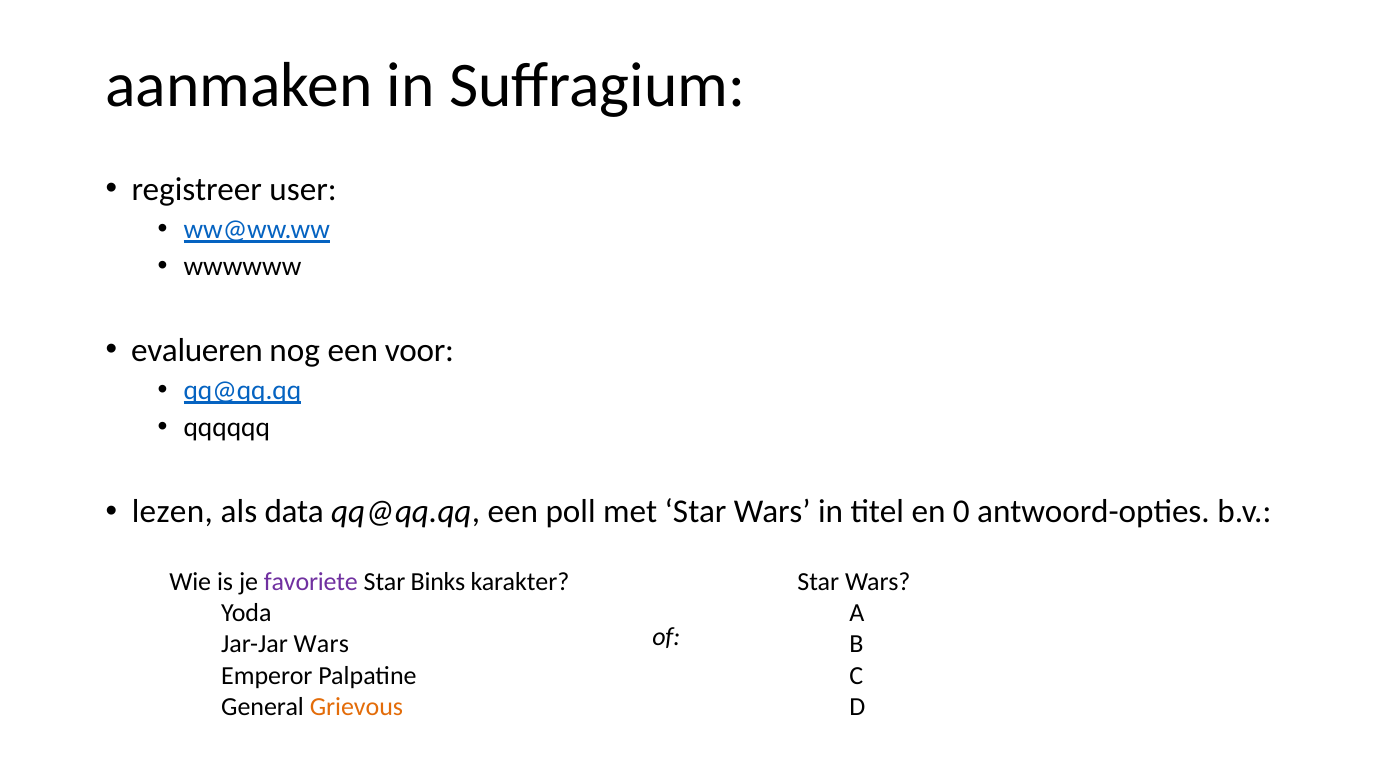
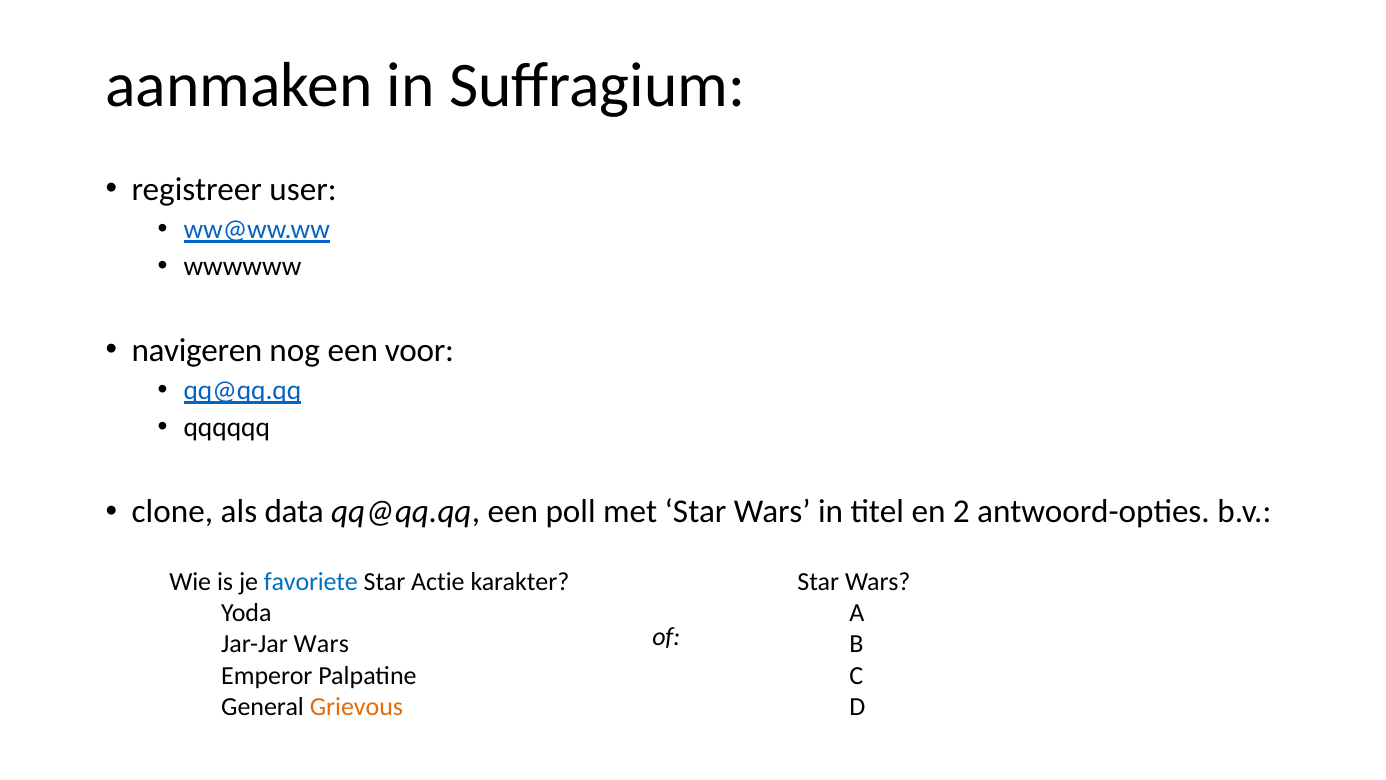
evalueren: evalueren -> navigeren (197, 350)
lezen: lezen -> clone (172, 511)
0: 0 -> 2 (961, 511)
favoriete colour: purple -> blue (311, 582)
Binks: Binks -> Actie (438, 582)
